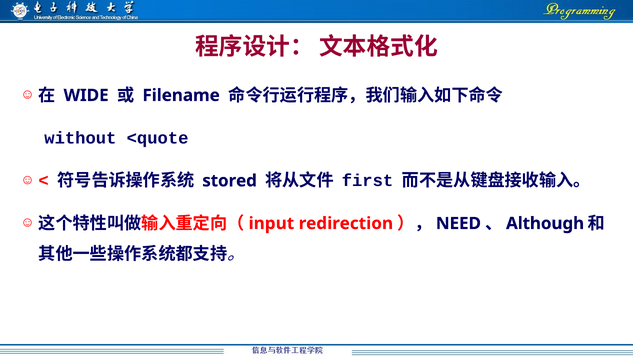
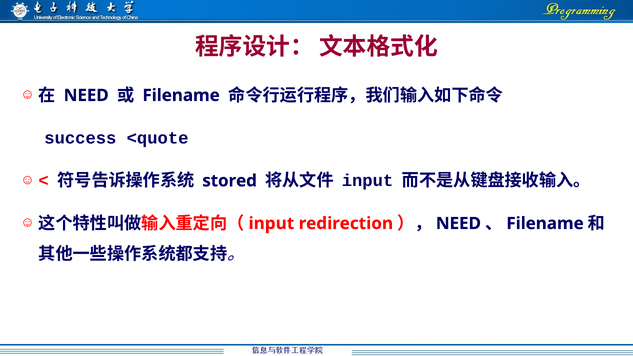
WIDE: WIDE -> NEED (86, 95)
without: without -> success (80, 138)
first: first -> input (367, 181)
Although: Although -> Filename (545, 223)
